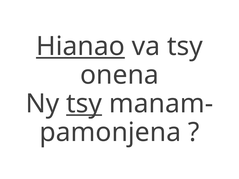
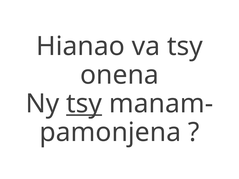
Hianao underline: present -> none (80, 46)
